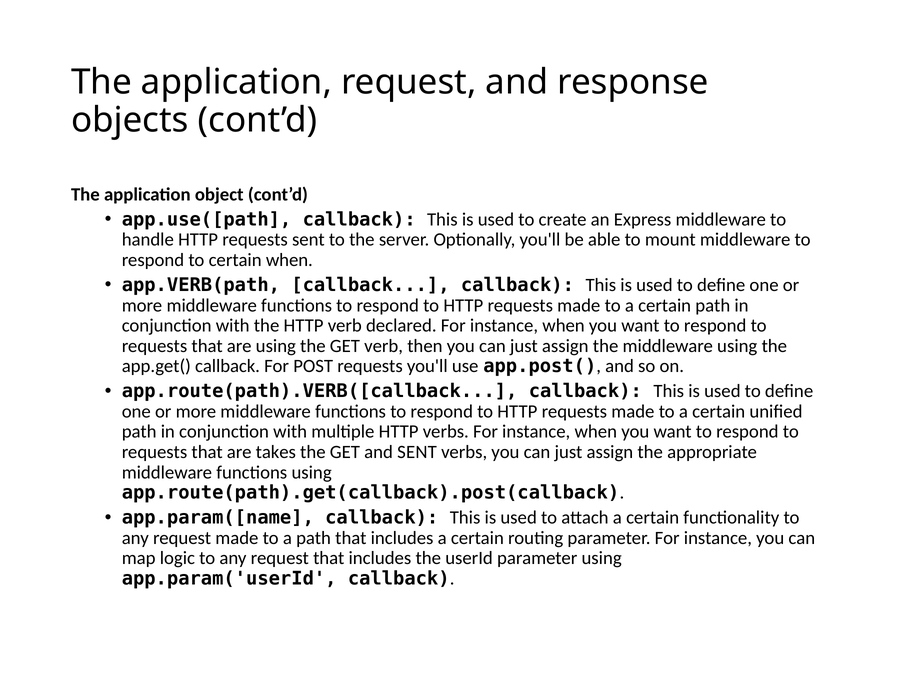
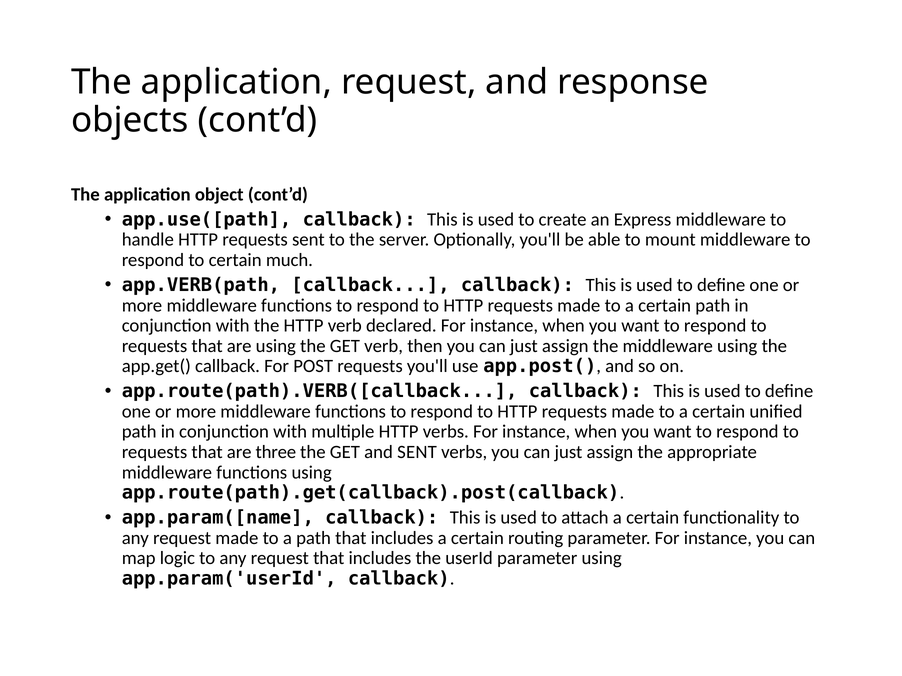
certain when: when -> much (289, 260)
takes: takes -> three (276, 452)
